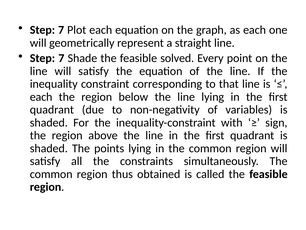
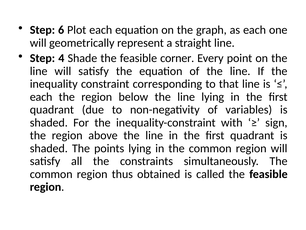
7: 7 -> 6 (61, 30)
7: 7 -> 4 (61, 58)
solved: solved -> corner (177, 58)
